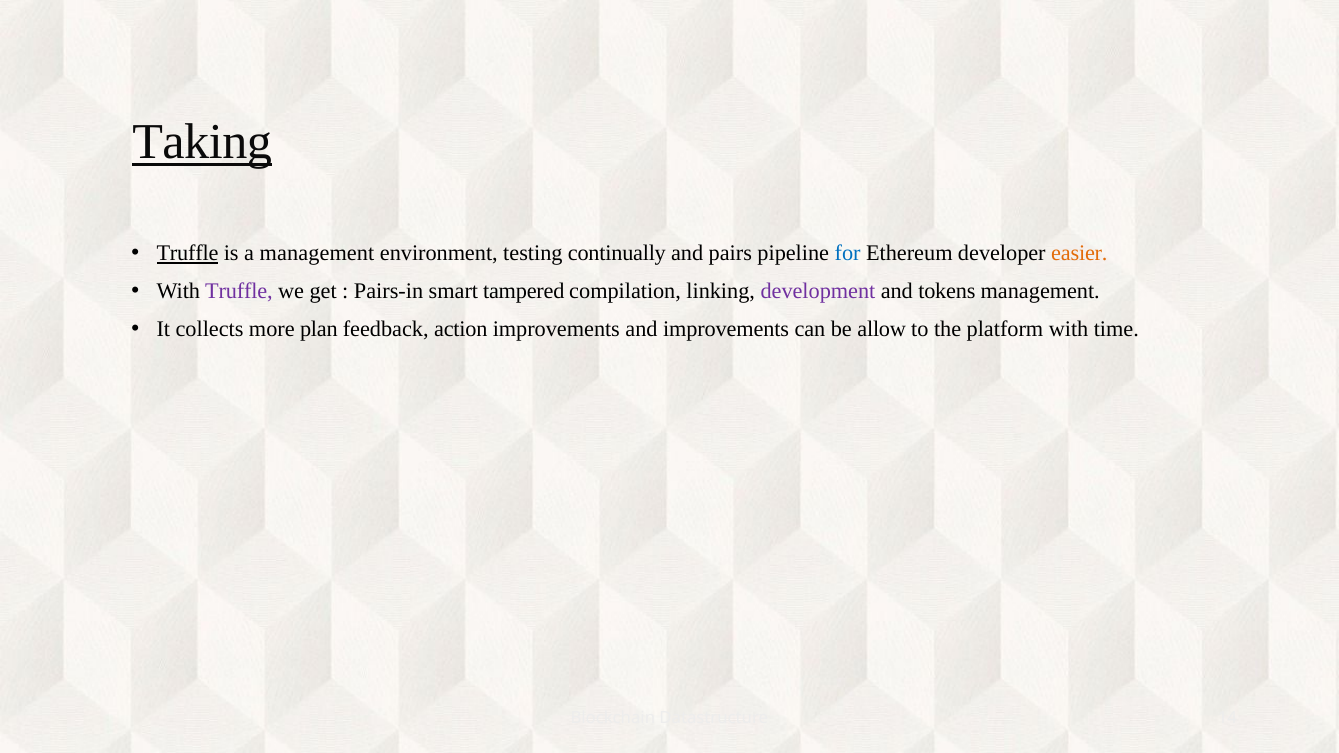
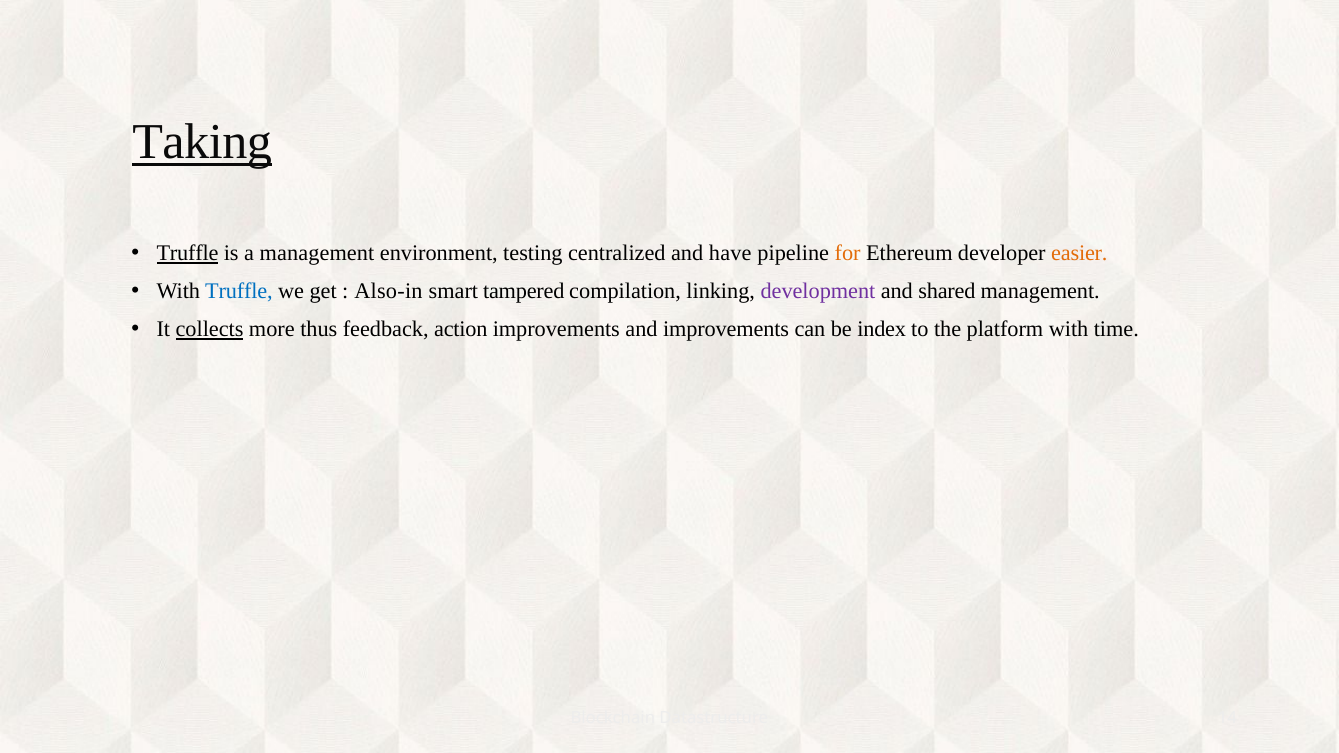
continually: continually -> centralized (617, 254)
pairs: pairs -> have (730, 254)
for colour: blue -> orange (848, 254)
Truffle colour: purple -> blue (239, 292)
Pairs-in: Pairs-in -> Also-in (388, 292)
tokens: tokens -> shared (947, 292)
collects underline: none -> present (210, 329)
plan: plan -> thus (319, 329)
allow: allow -> index (882, 329)
